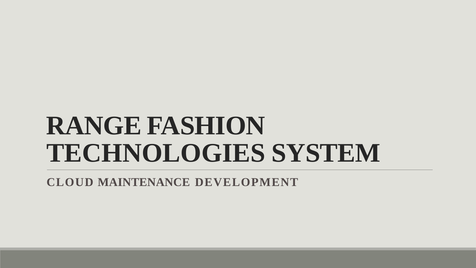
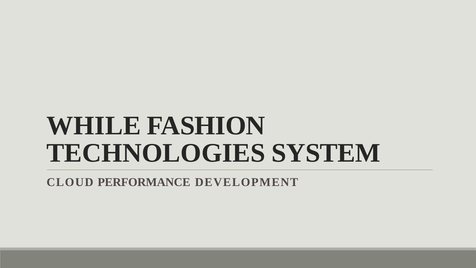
RANGE: RANGE -> WHILE (94, 125)
MAINTENANCE: MAINTENANCE -> PERFORMANCE (144, 182)
